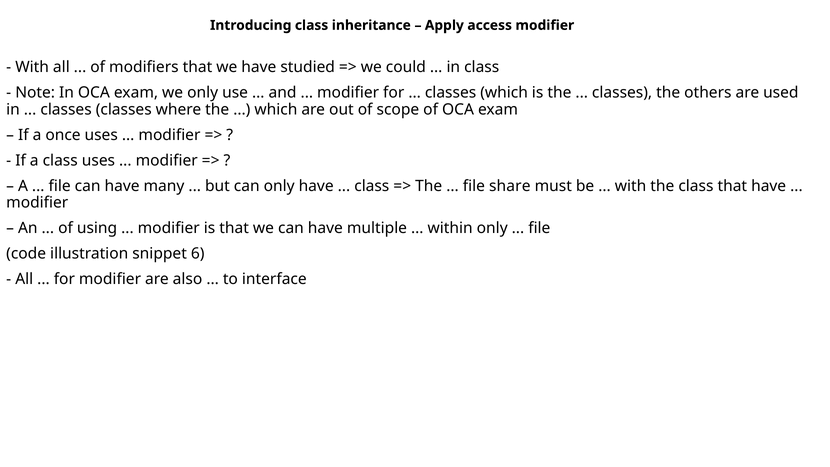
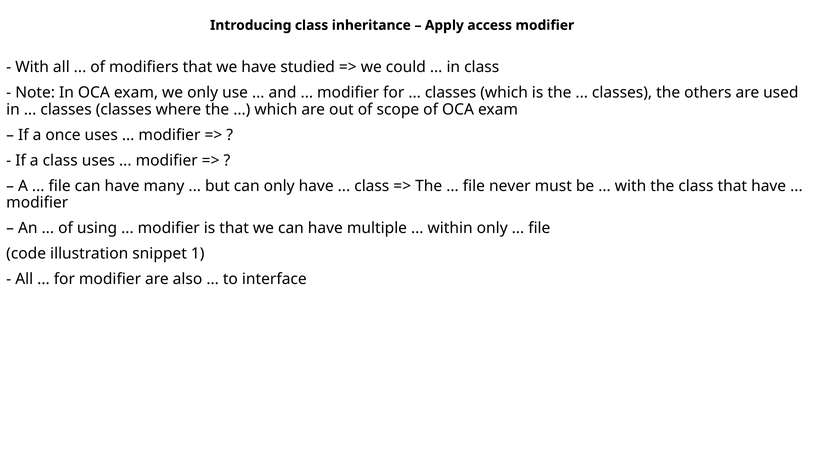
share: share -> never (510, 186)
6: 6 -> 1 (198, 254)
